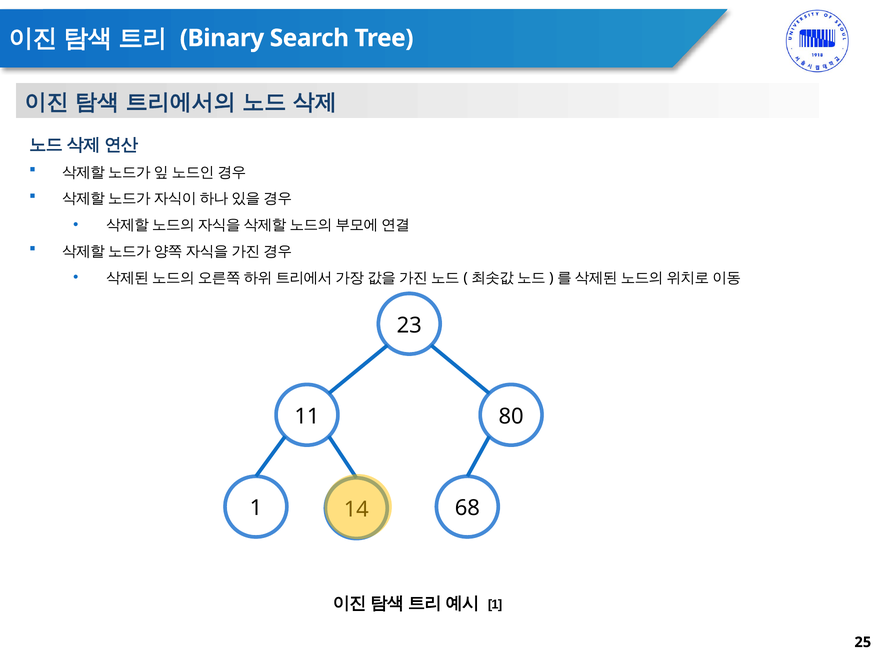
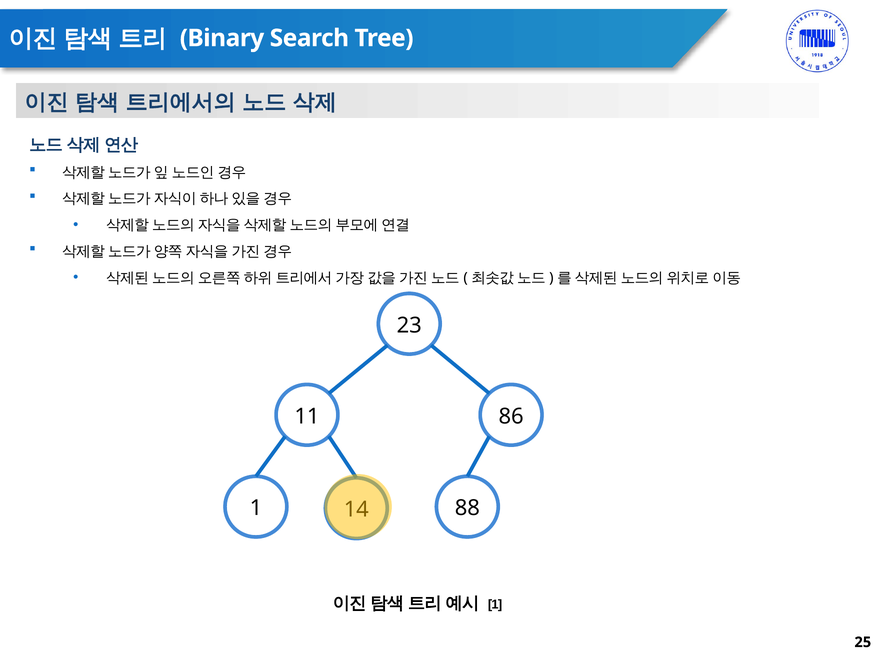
80: 80 -> 86 (511, 416)
68: 68 -> 88 (467, 508)
